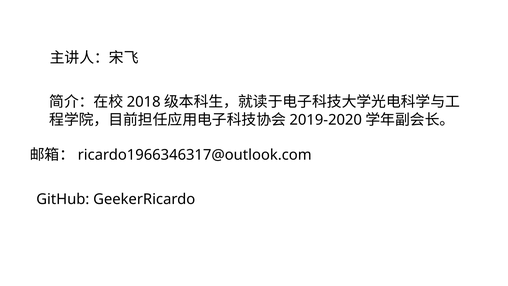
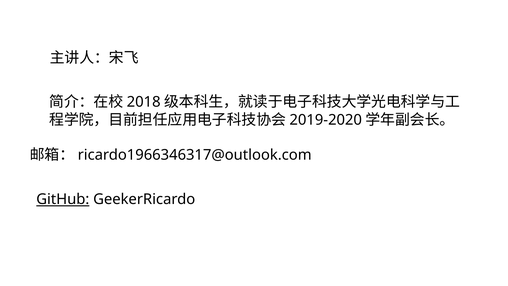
GitHub underline: none -> present (63, 199)
